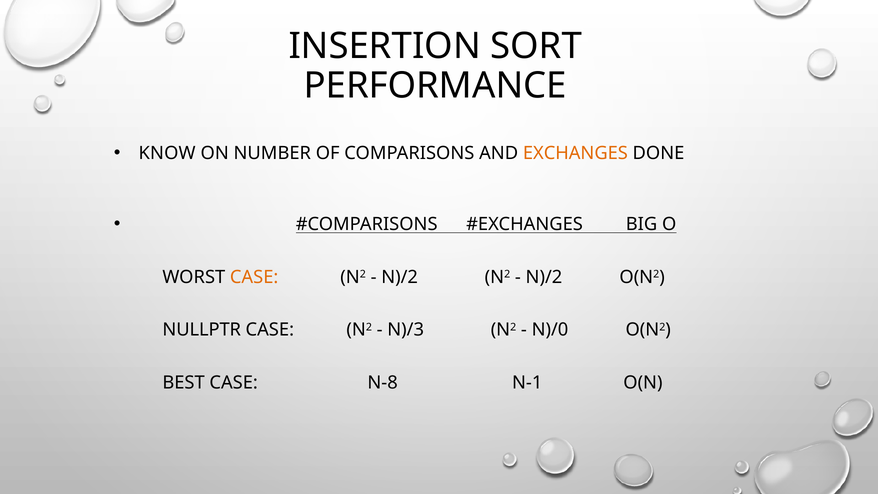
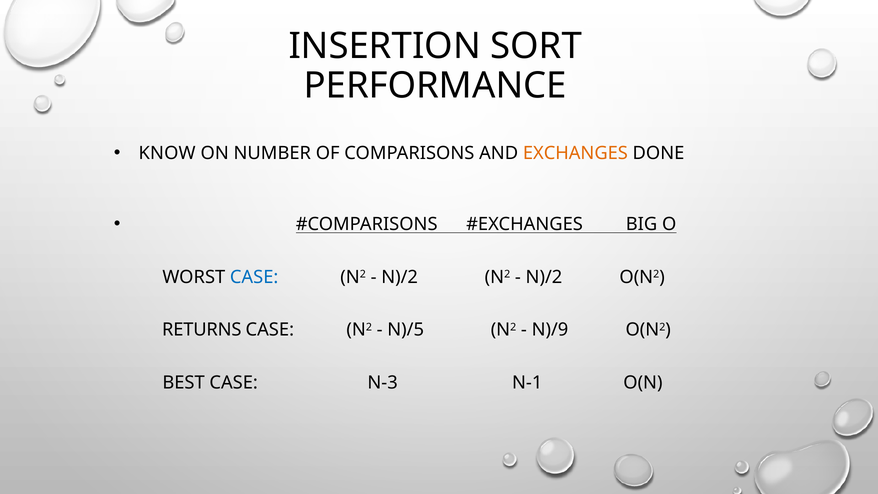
CASE colour: orange -> blue (254, 277)
NULLPTR: NULLPTR -> RETURNS (202, 330)
N)/3: N)/3 -> N)/5 (406, 330)
N)/0: N)/0 -> N)/9 (550, 330)
N-8: N-8 -> N-3 (383, 383)
